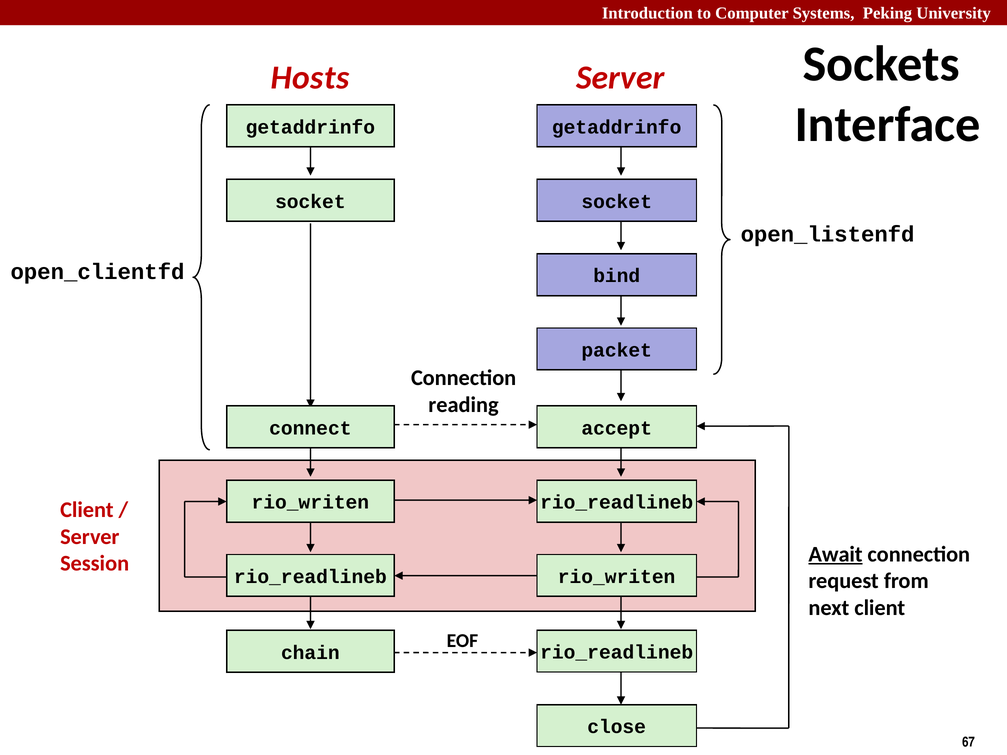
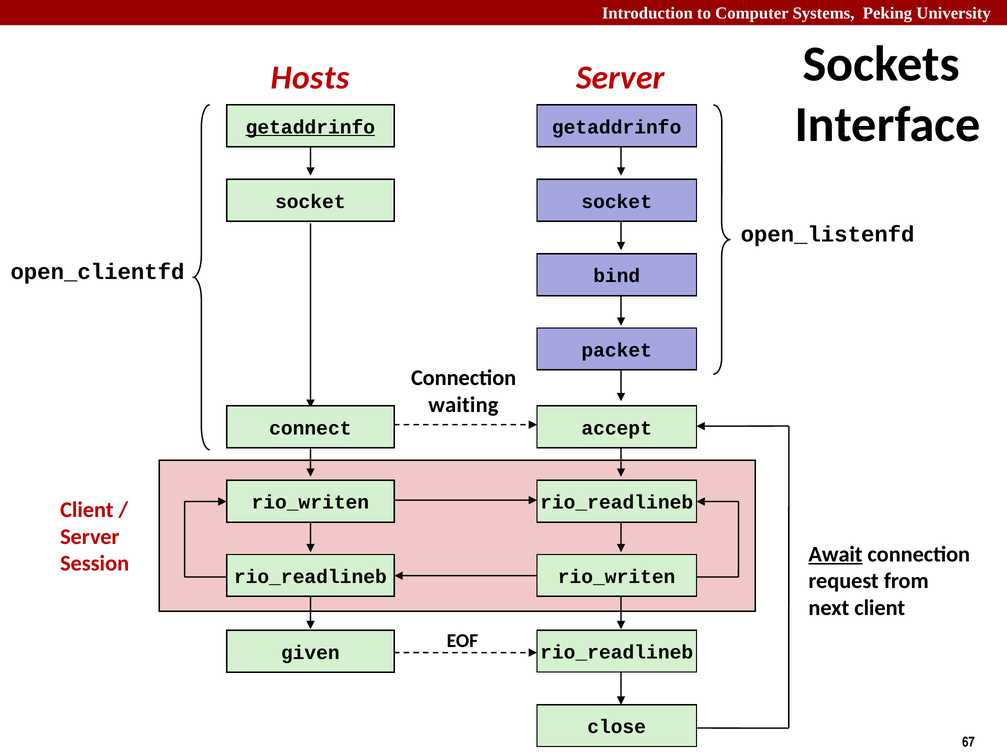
getaddrinfo underline: none -> present (310, 127)
reading: reading -> waiting (463, 405)
chain: chain -> given (310, 653)
